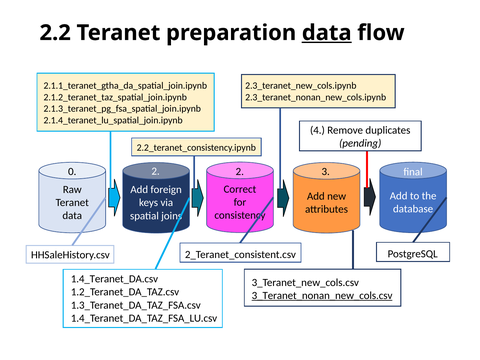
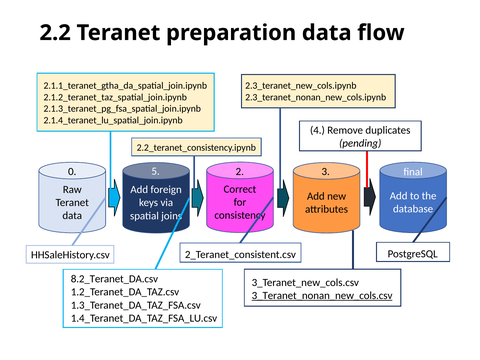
data underline: present -> none (327, 33)
0 2: 2 -> 5 (156, 171)
1.4_Teranet_DA.csv: 1.4_Teranet_DA.csv -> 8.2_Teranet_DA.csv (114, 279)
